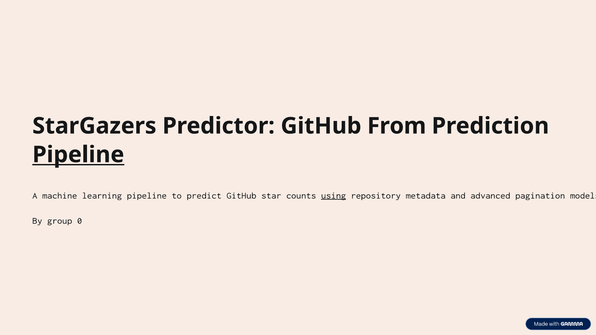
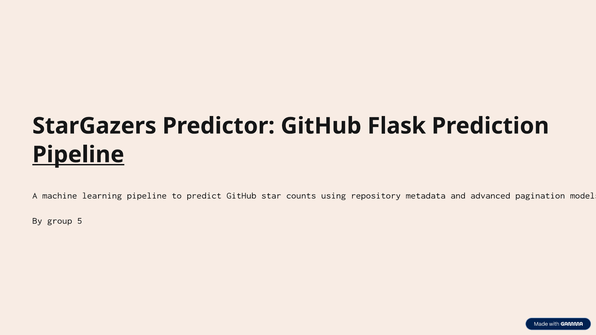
From: From -> Flask (397, 126)
using underline: present -> none (334, 196)
0: 0 -> 5 (80, 221)
